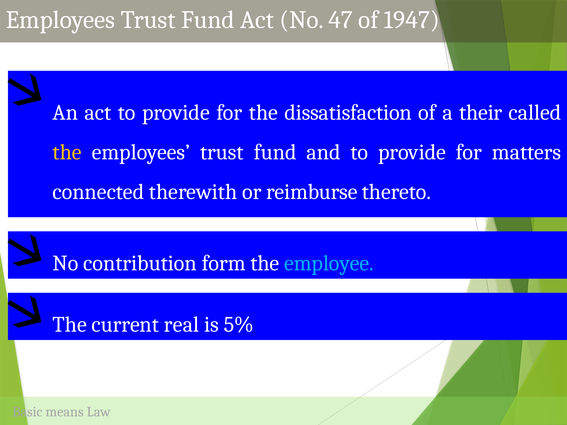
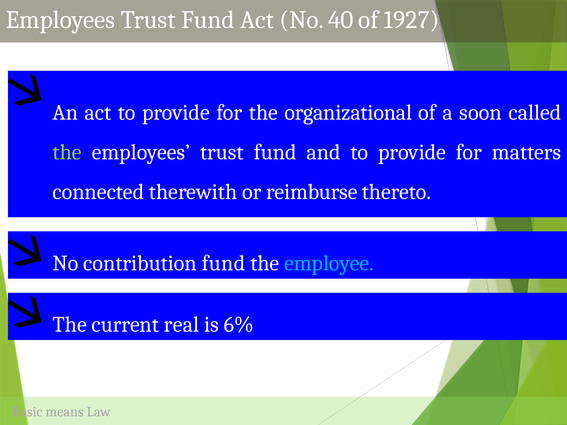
47: 47 -> 40 (341, 20)
1947: 1947 -> 1927 (412, 20)
dissatisfaction: dissatisfaction -> organizational (348, 113)
their: their -> soon (481, 113)
the colour: yellow -> light green (67, 152)
contribution form: form -> fund (223, 263)
5%: 5% -> 6% (239, 325)
